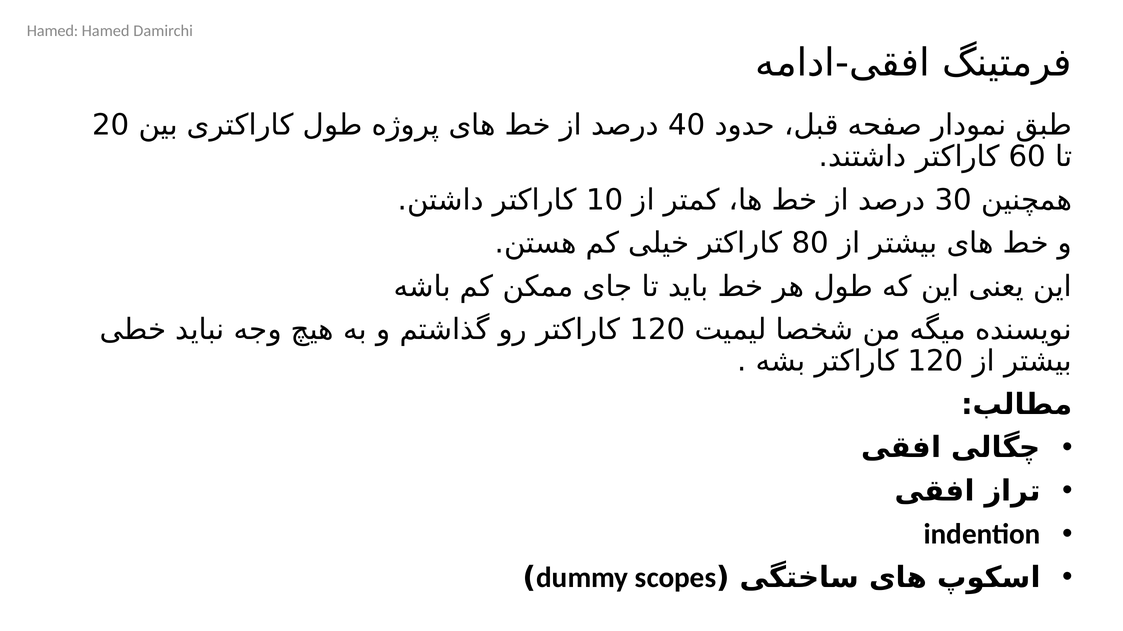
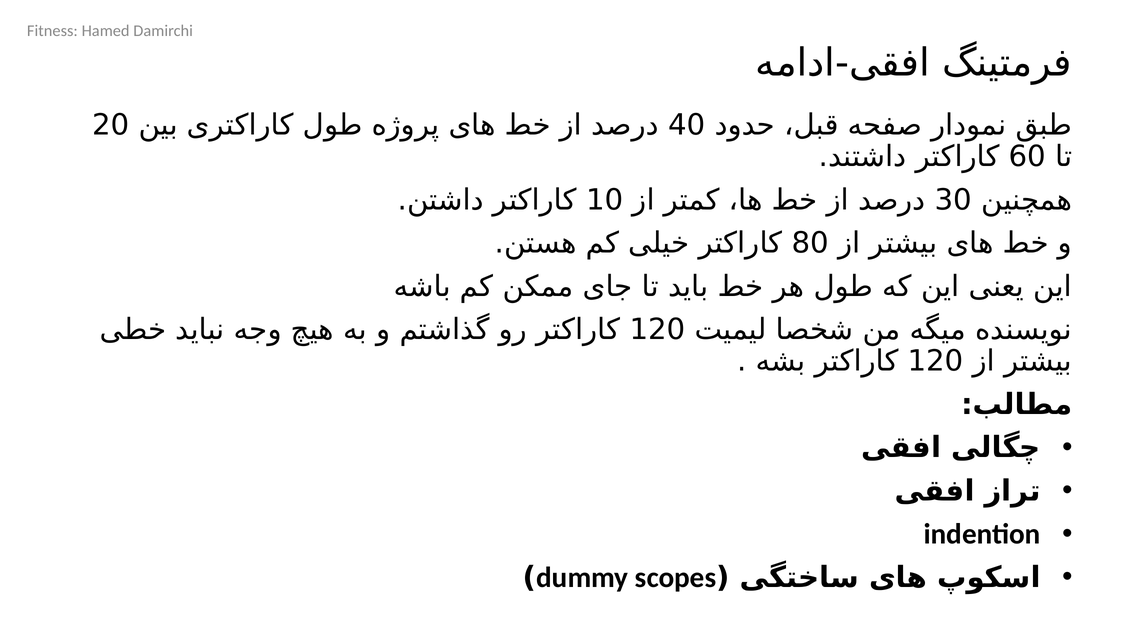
Hamed: Hamed -> Fitness (52, 31)
